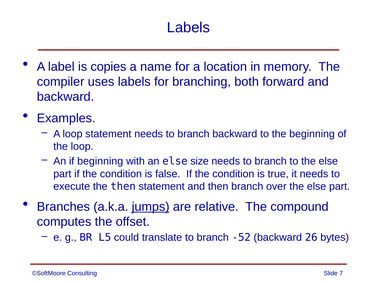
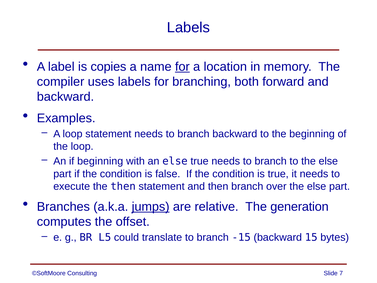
for underline: none -> present (182, 67)
else size: size -> true (200, 161)
compound: compound -> generation (300, 206)
-52: -52 -> -15 (241, 237)
26: 26 -> 15 (311, 237)
